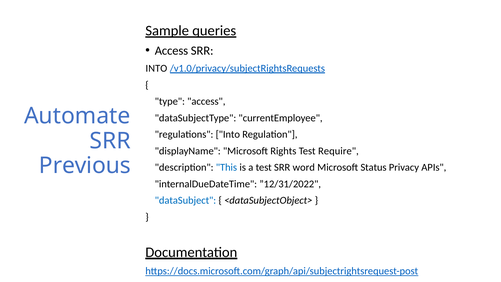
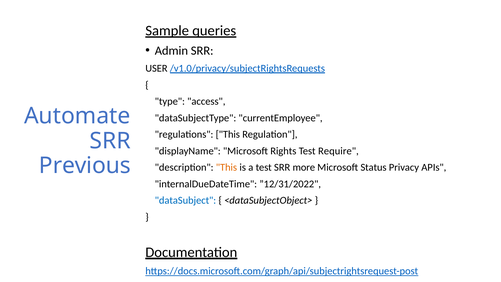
Access: Access -> Admin (171, 50)
INTO: INTO -> USER (156, 68)
regulations Into: Into -> This (228, 134)
This colour: blue -> orange (226, 167)
word: word -> more (304, 167)
